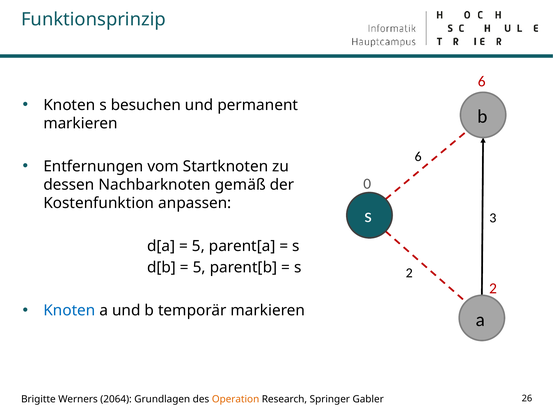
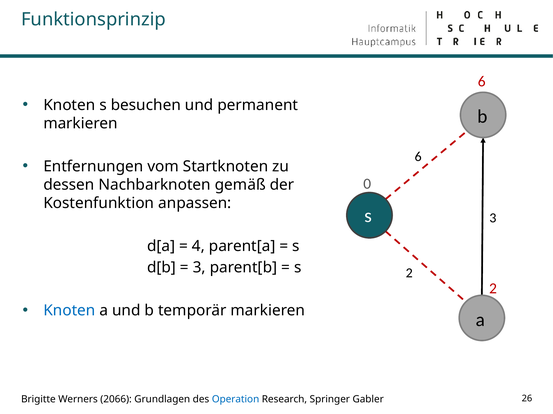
5: 5 -> 4 (198, 247)
5: 5 -> 3 (199, 268)
2064: 2064 -> 2066 (116, 400)
Operation colour: orange -> blue (236, 400)
